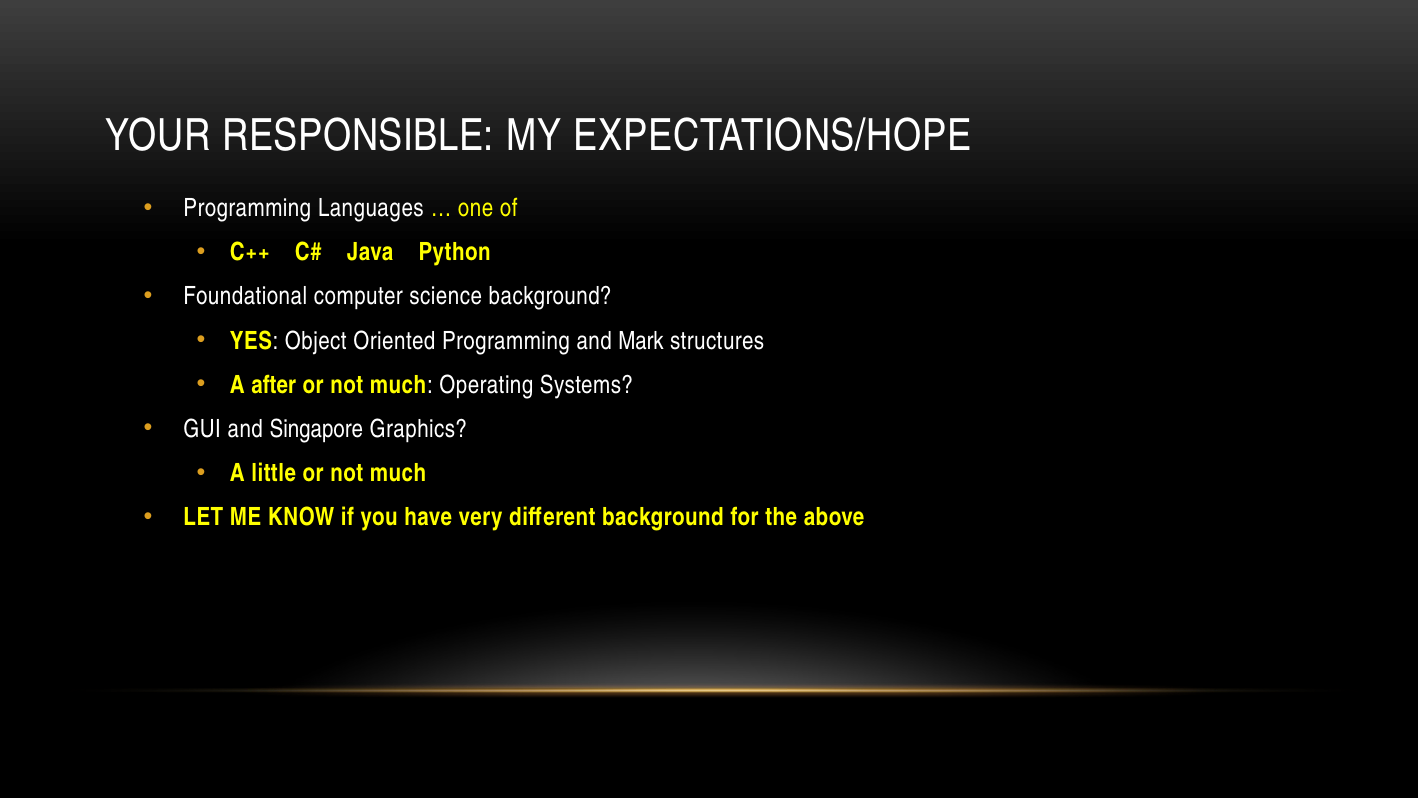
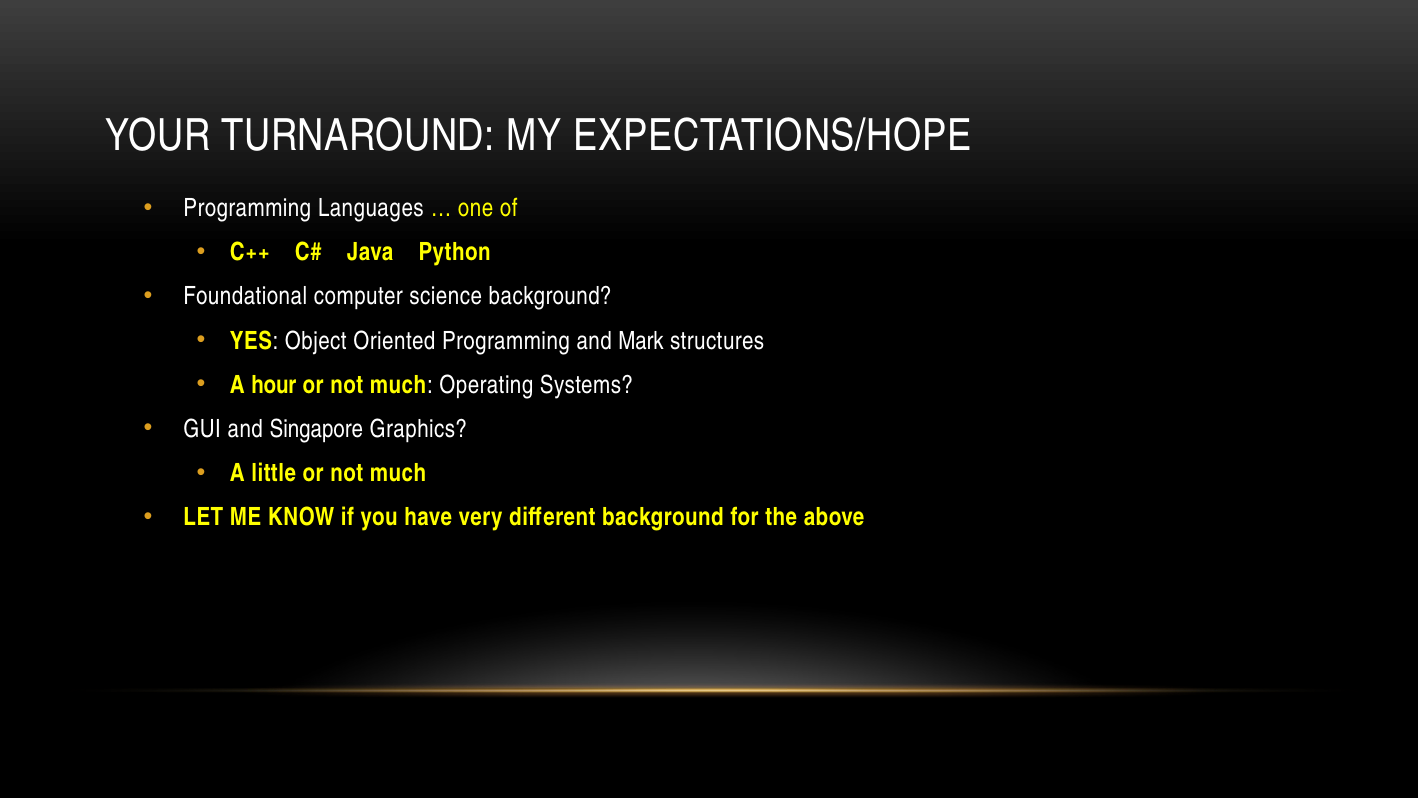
RESPONSIBLE: RESPONSIBLE -> TURNAROUND (358, 136)
after: after -> hour (274, 385)
